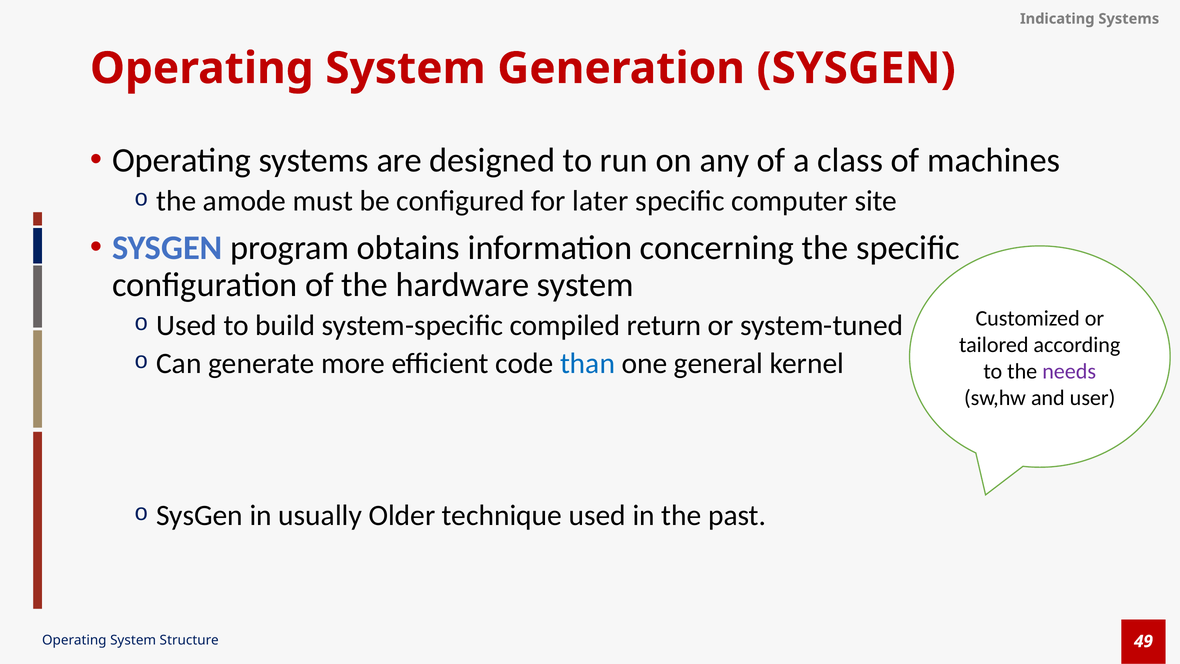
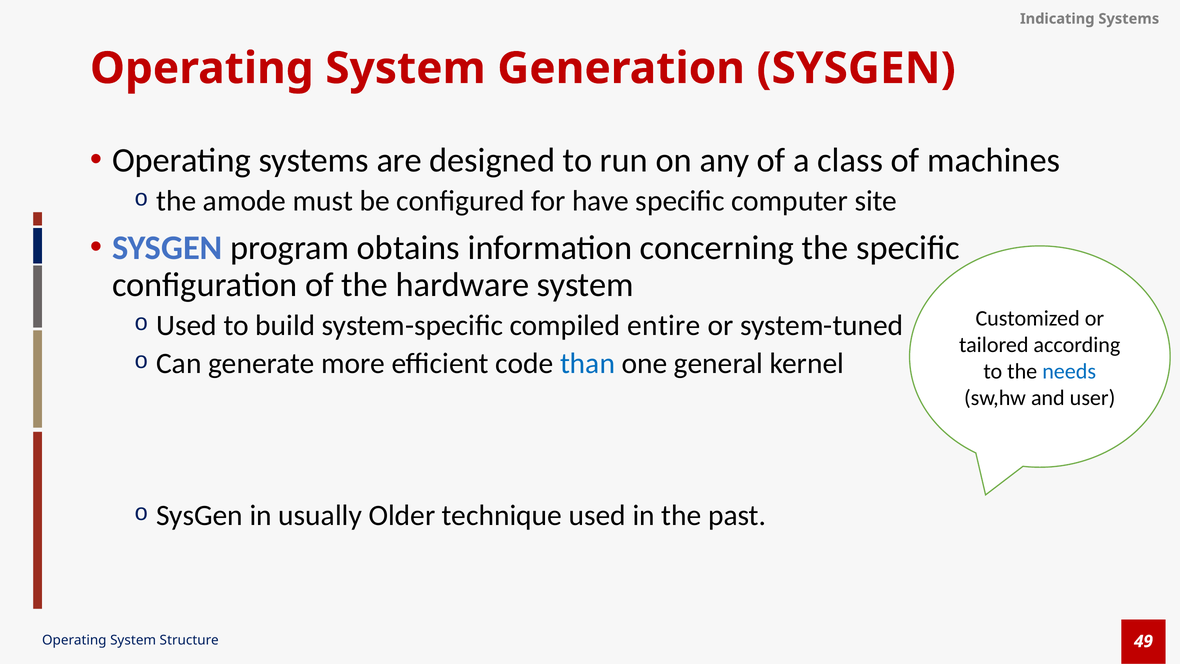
later: later -> have (601, 201)
return: return -> entire (664, 325)
needs colour: purple -> blue (1069, 371)
